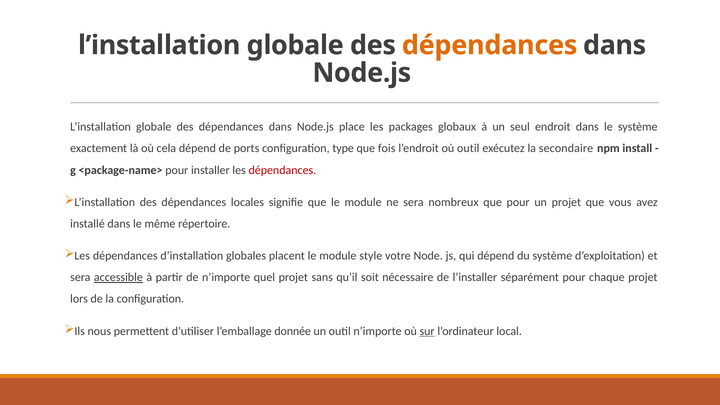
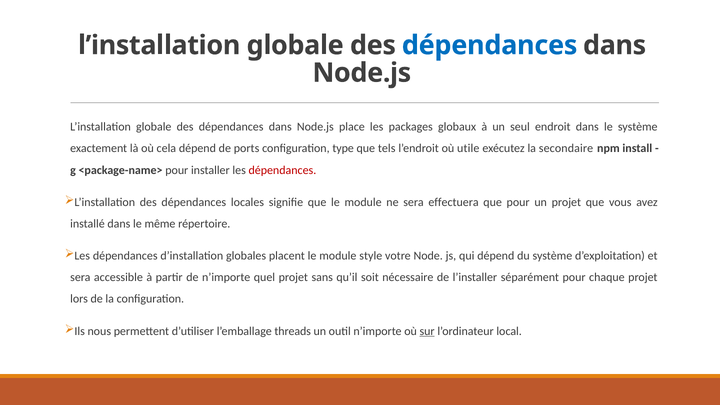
dépendances colour: orange -> blue (490, 45)
fois: fois -> tels (387, 148)
où outil: outil -> utile (468, 148)
nombreux: nombreux -> effectuera (454, 202)
accessible underline: present -> none (118, 277)
donnée: donnée -> threads (293, 331)
